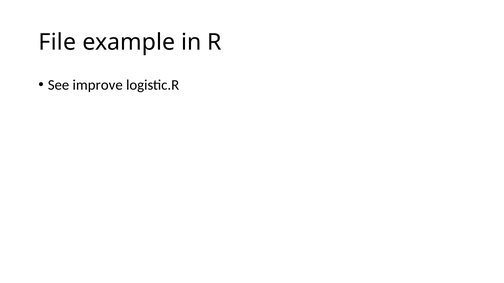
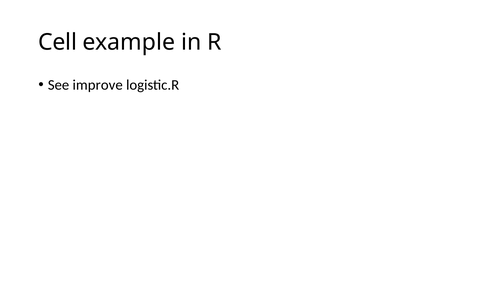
File: File -> Cell (58, 42)
